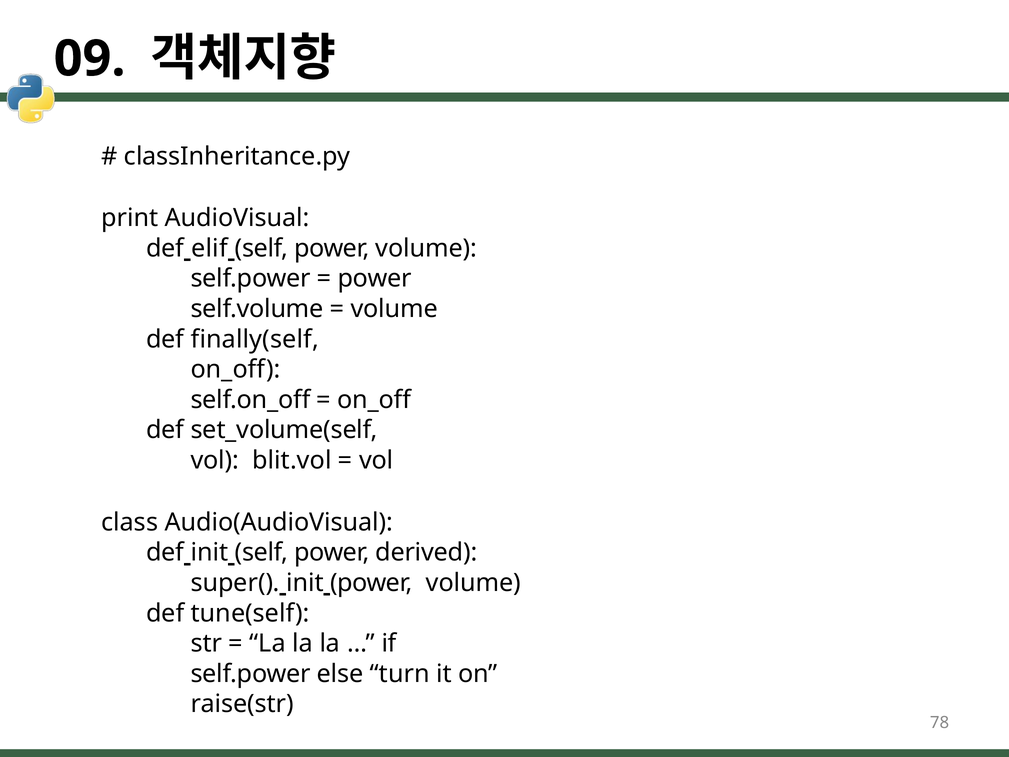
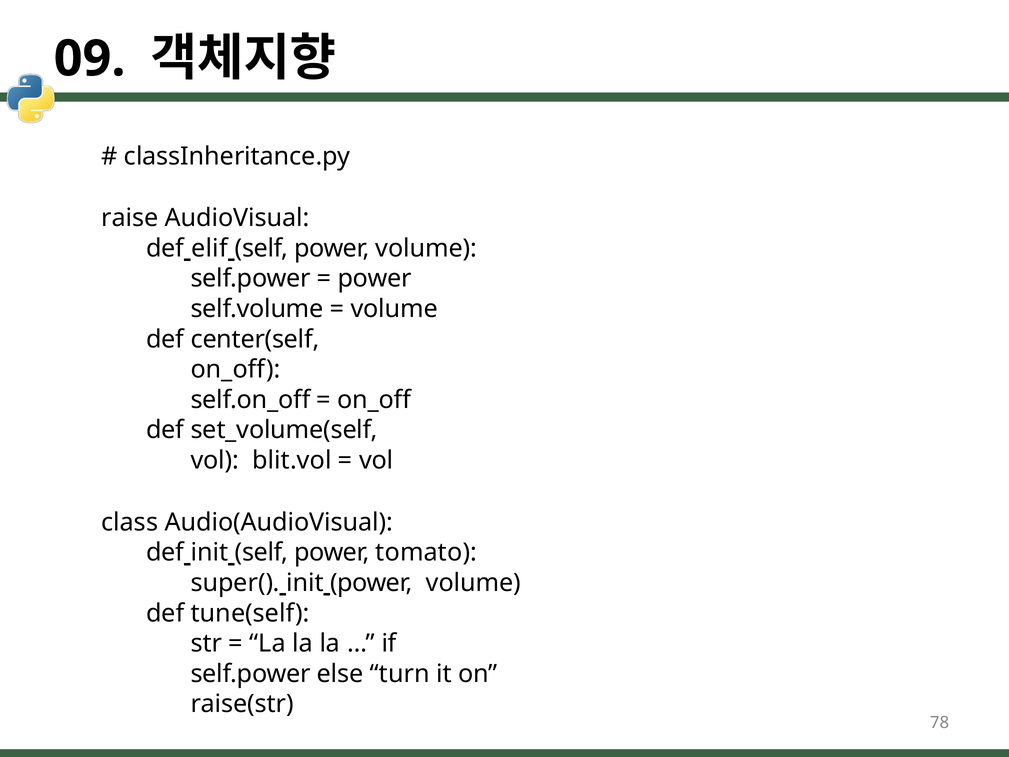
print: print -> raise (130, 218)
finally(self: finally(self -> center(self (255, 339)
derived: derived -> tomato (426, 552)
